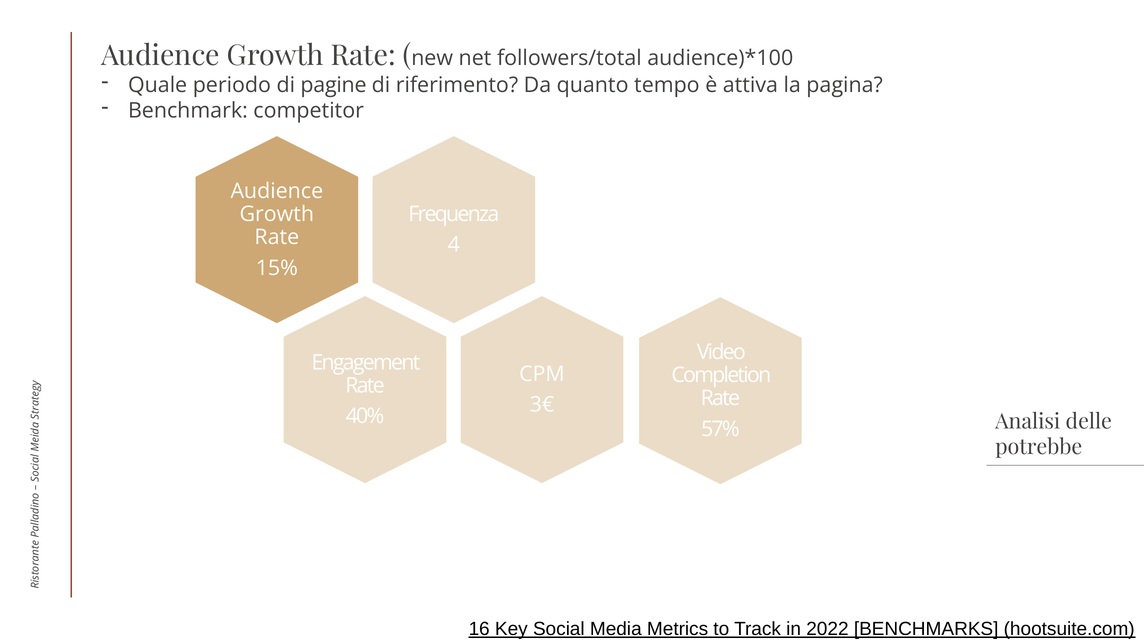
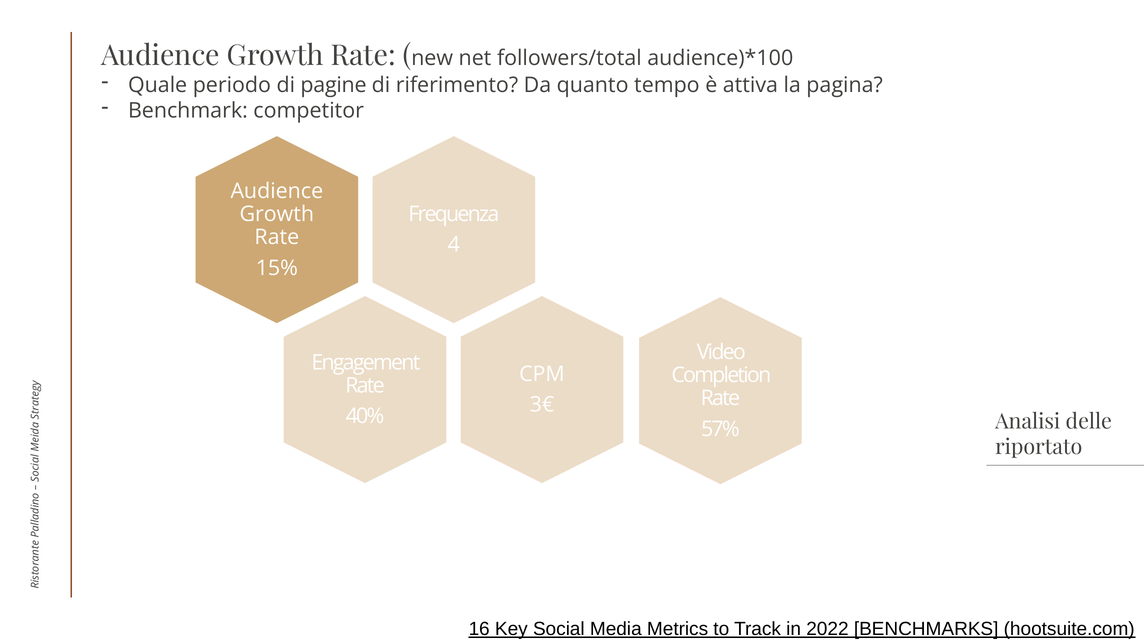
potrebbe: potrebbe -> riportato (1039, 447)
